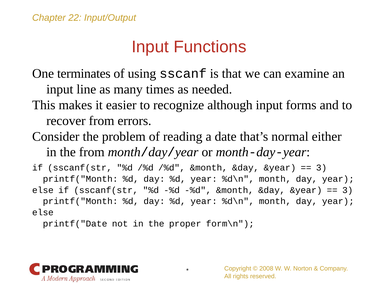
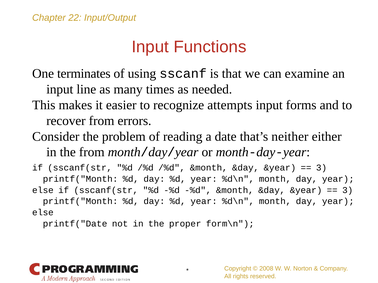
although: although -> attempts (230, 105)
normal: normal -> neither (290, 137)
